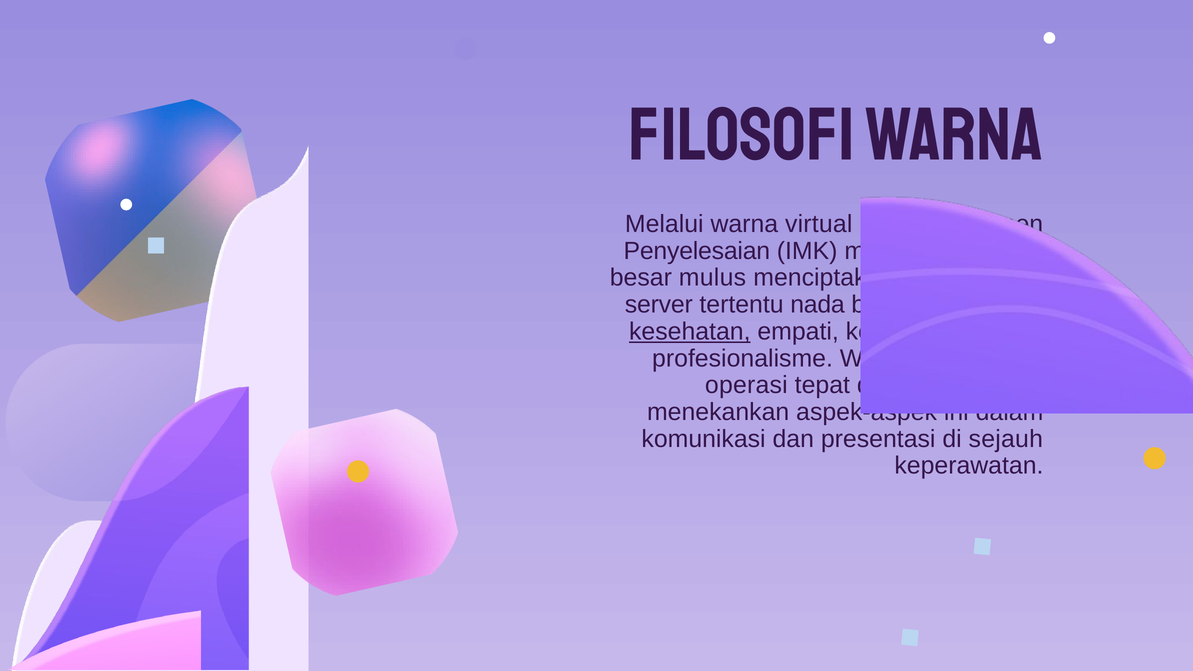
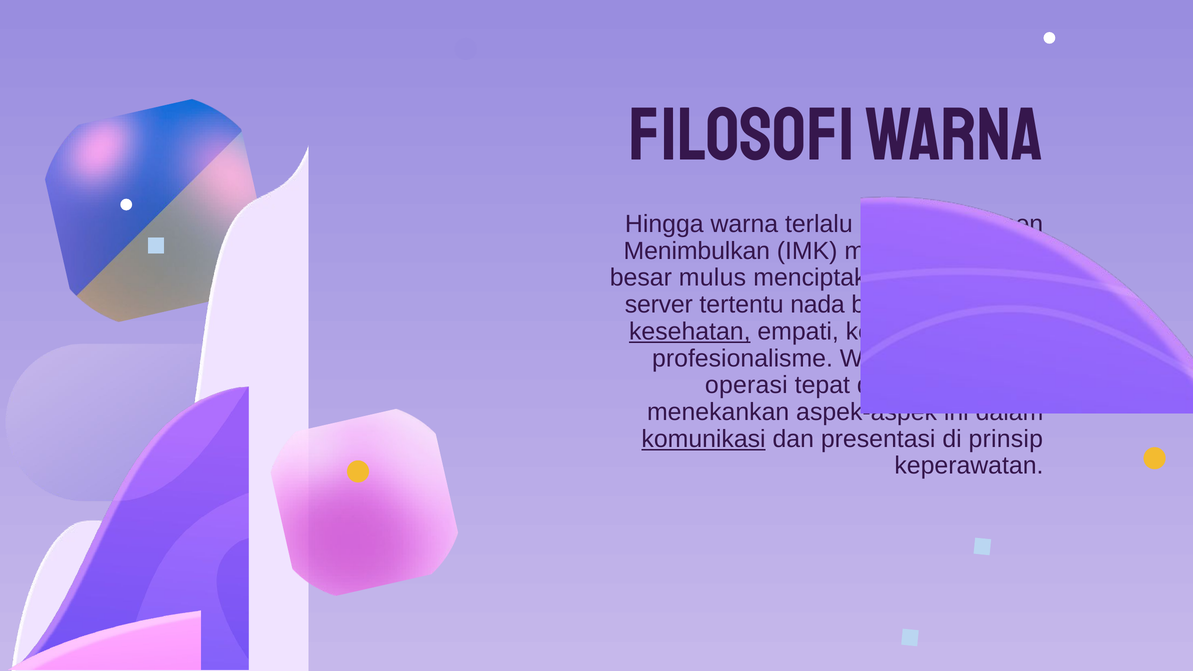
Melalui: Melalui -> Hingga (664, 224)
virtual: virtual -> terlalu (819, 224)
Penyelesaian: Penyelesaian -> Menimbulkan (697, 251)
komunikasi underline: none -> present (704, 439)
sejauh: sejauh -> prinsip (1006, 439)
